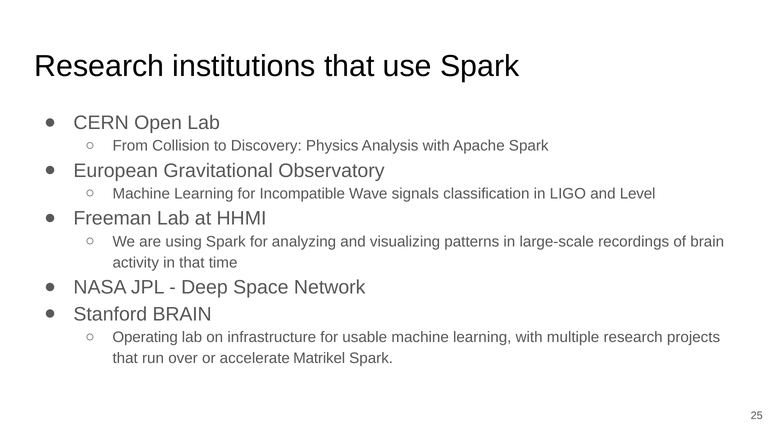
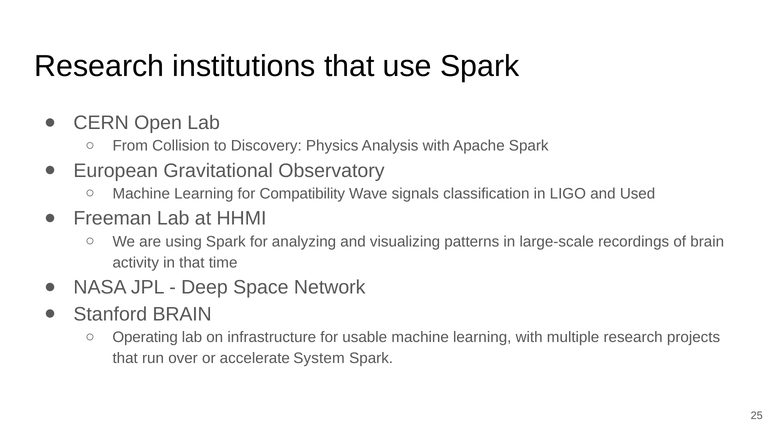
Incompatible: Incompatible -> Compatibility (302, 194)
Level: Level -> Used (638, 194)
Matrikel: Matrikel -> System (319, 358)
